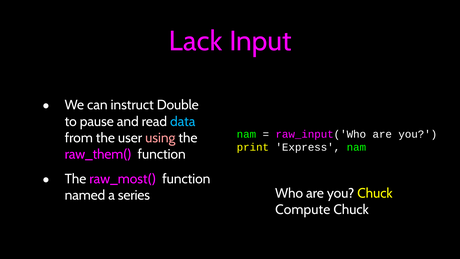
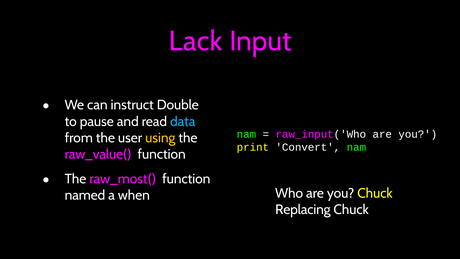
using colour: pink -> yellow (160, 138)
Express: Express -> Convert (308, 147)
raw_them(: raw_them( -> raw_value( (98, 154)
series: series -> when (134, 195)
Compute: Compute -> Replacing (303, 210)
